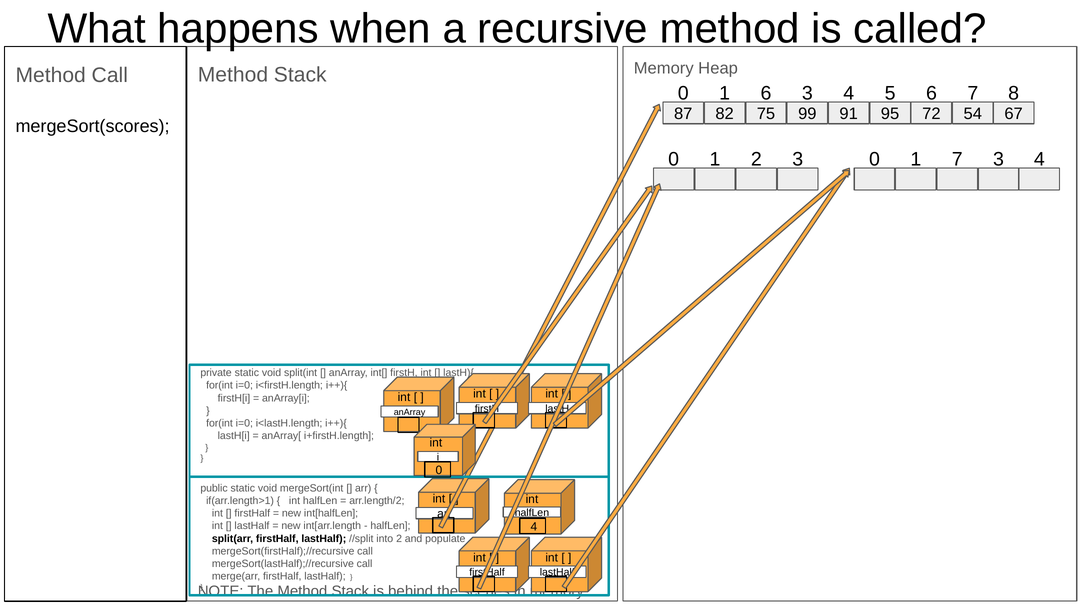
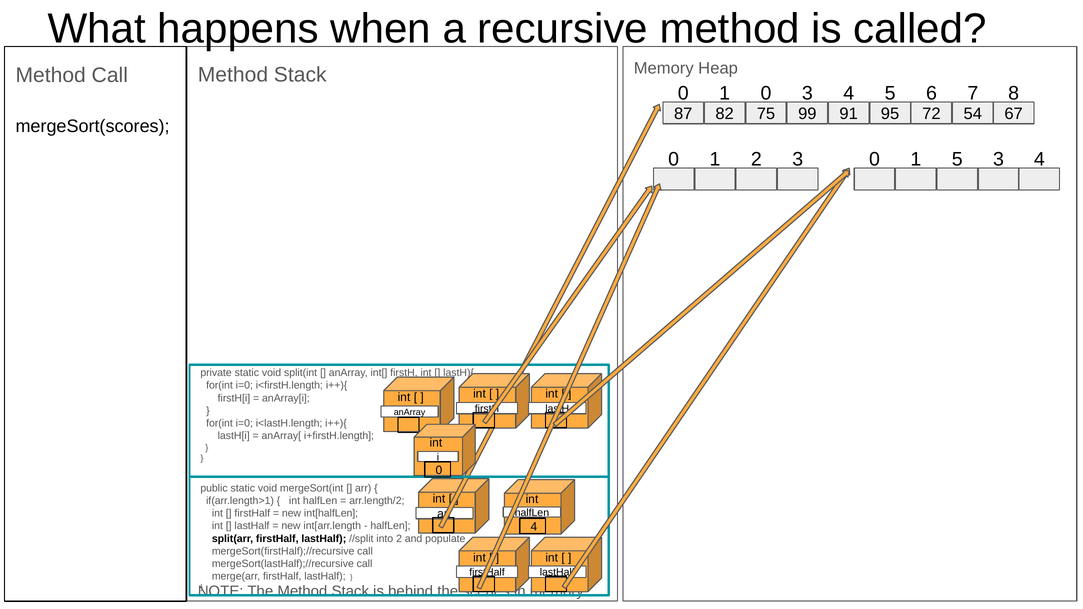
1 6: 6 -> 0 (766, 93)
1 7: 7 -> 5 (957, 159)
